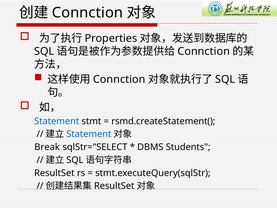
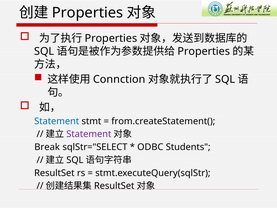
Connction: Connction -> Properties (88, 13)
Connction: Connction -> Properties (204, 51)
rsmd.createStatement(: rsmd.createStatement( -> from.createStatement( (163, 121)
Statement colour: blue -> purple (89, 134)
DBMS: DBMS -> ODBC (150, 147)
